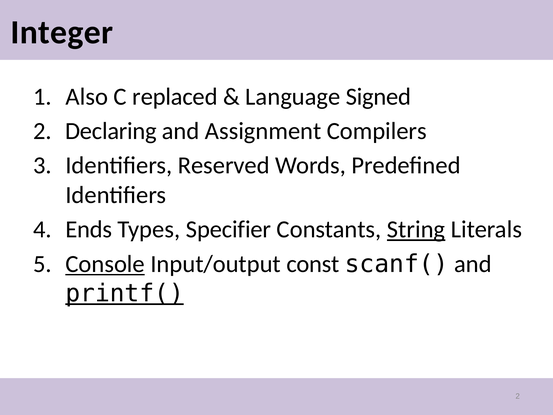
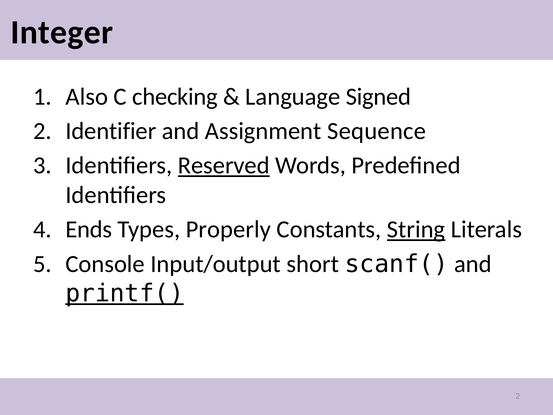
replaced: replaced -> checking (175, 97)
Declaring: Declaring -> Identifier (111, 131)
Compilers: Compilers -> Sequence (377, 131)
Reserved underline: none -> present (224, 165)
Specifier: Specifier -> Properly (228, 229)
Console underline: present -> none (105, 264)
const: const -> short (313, 264)
